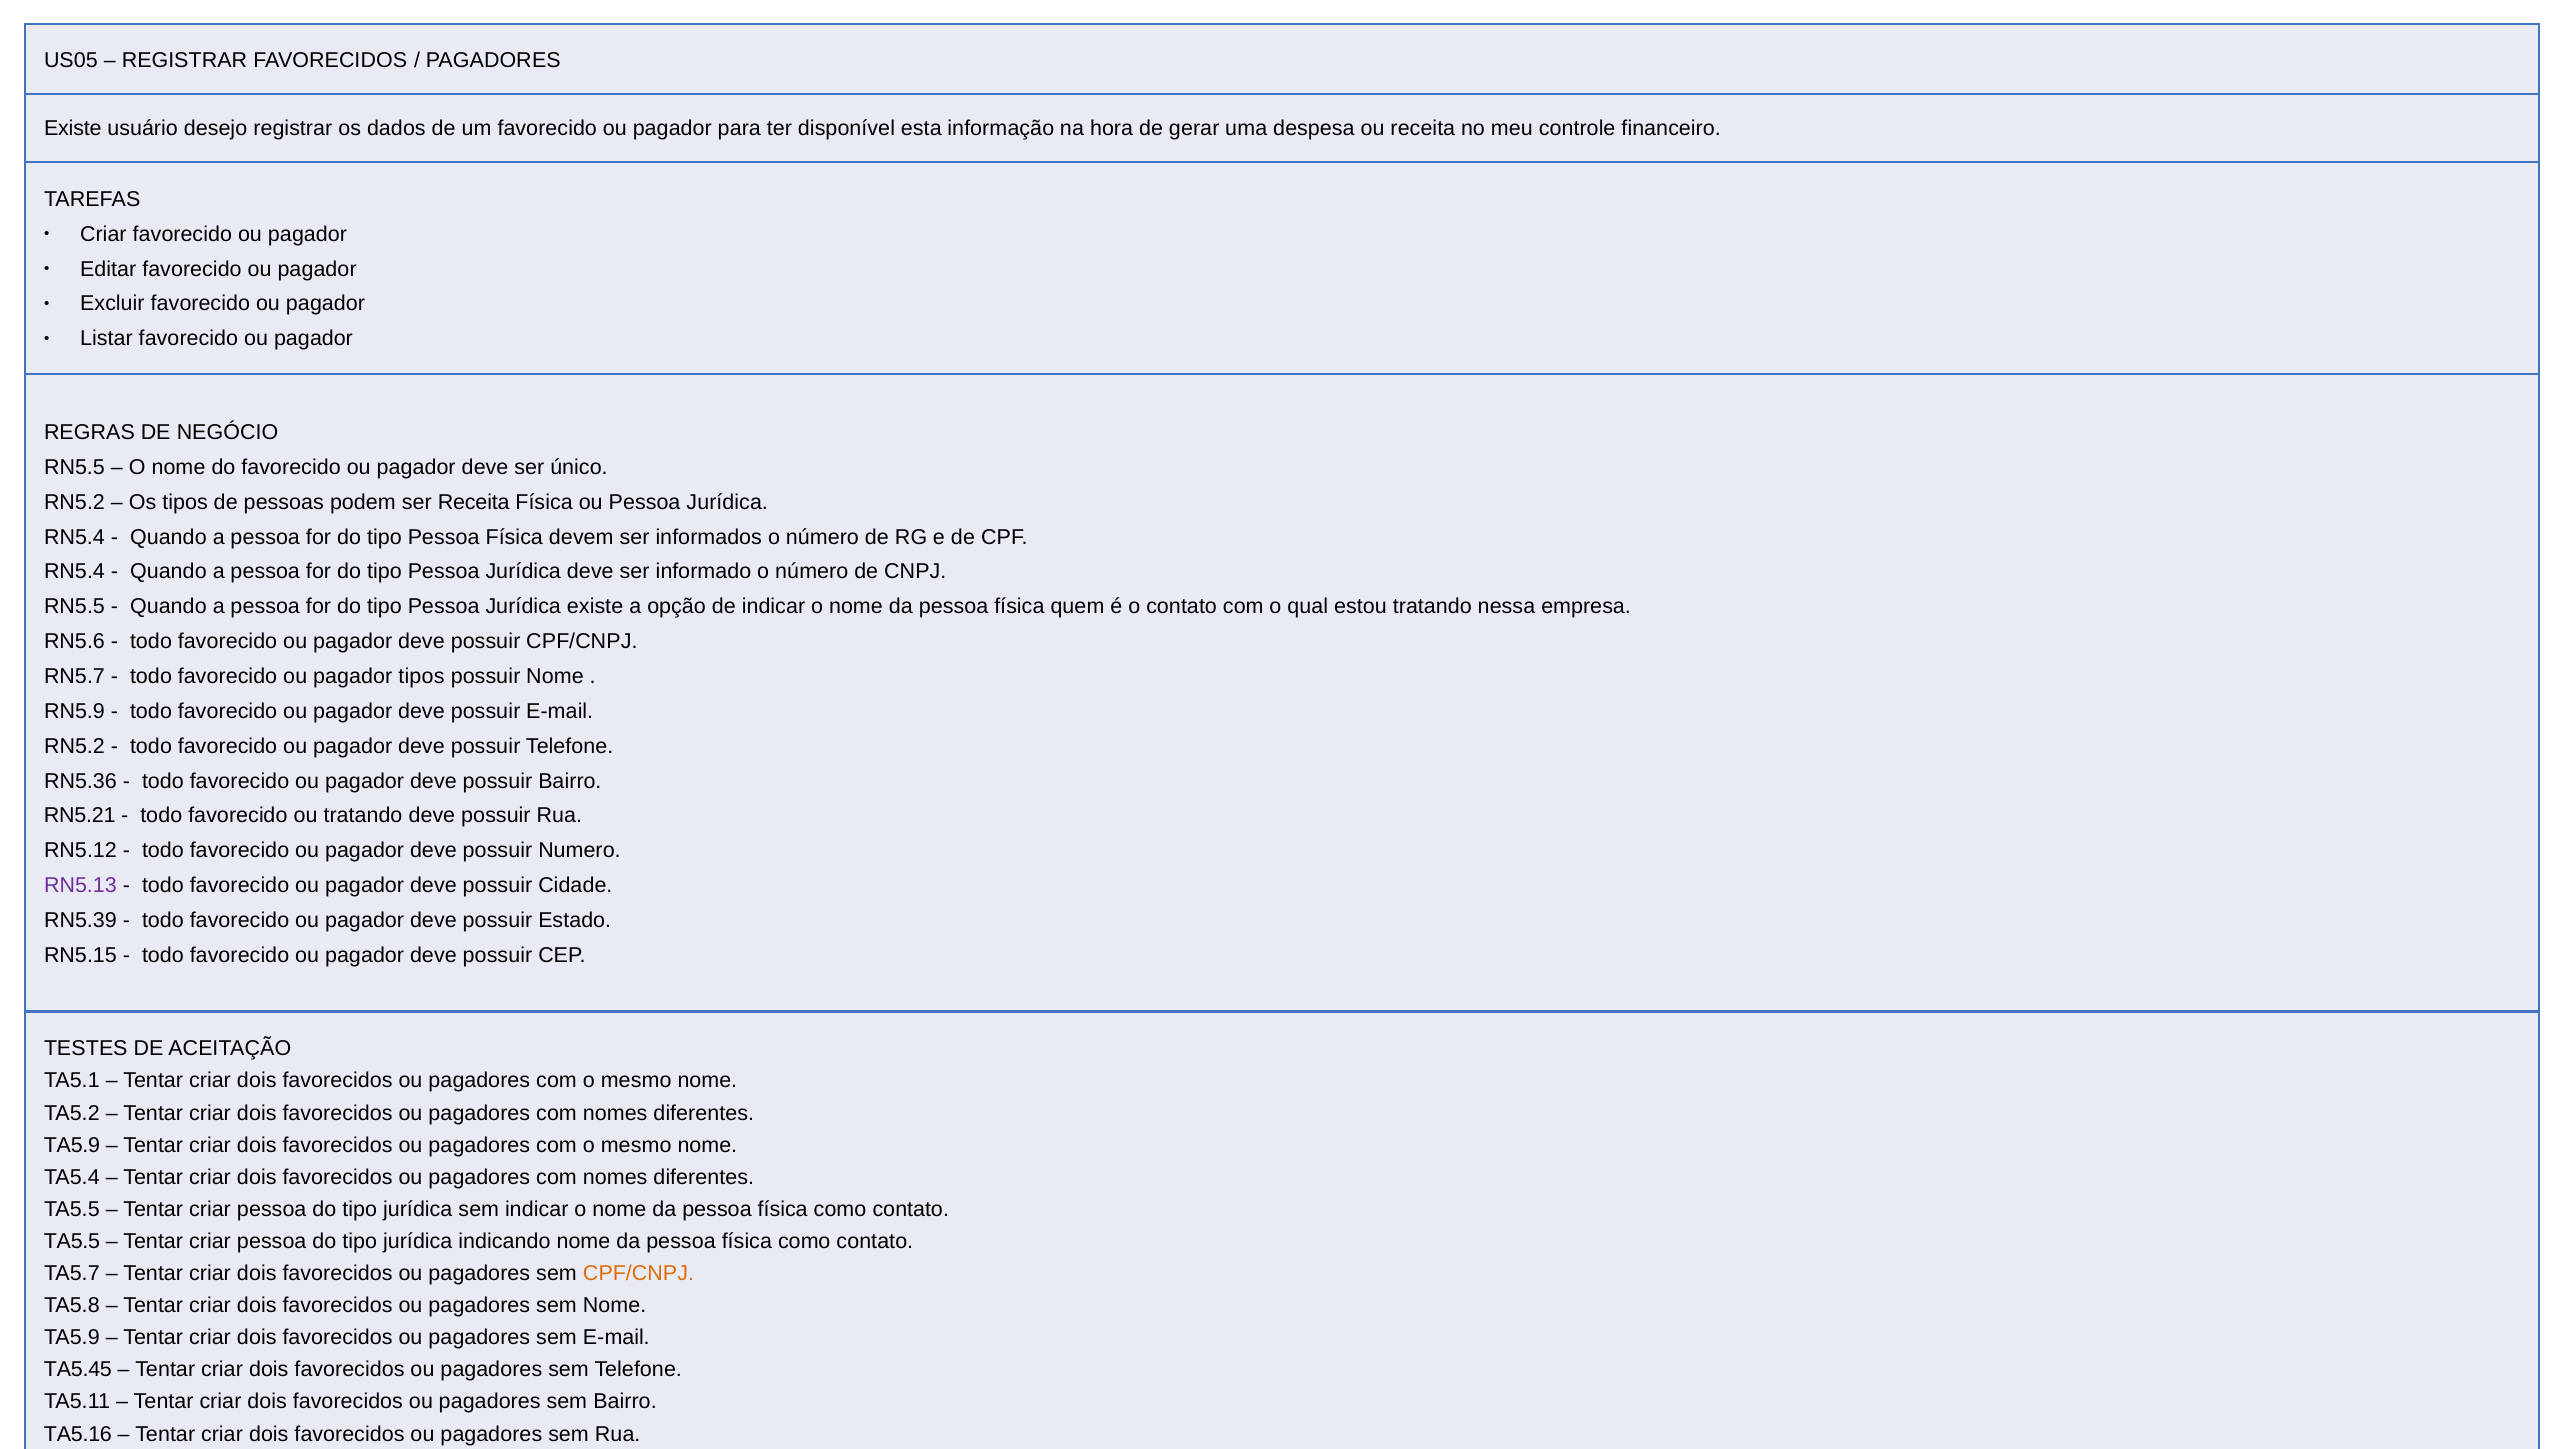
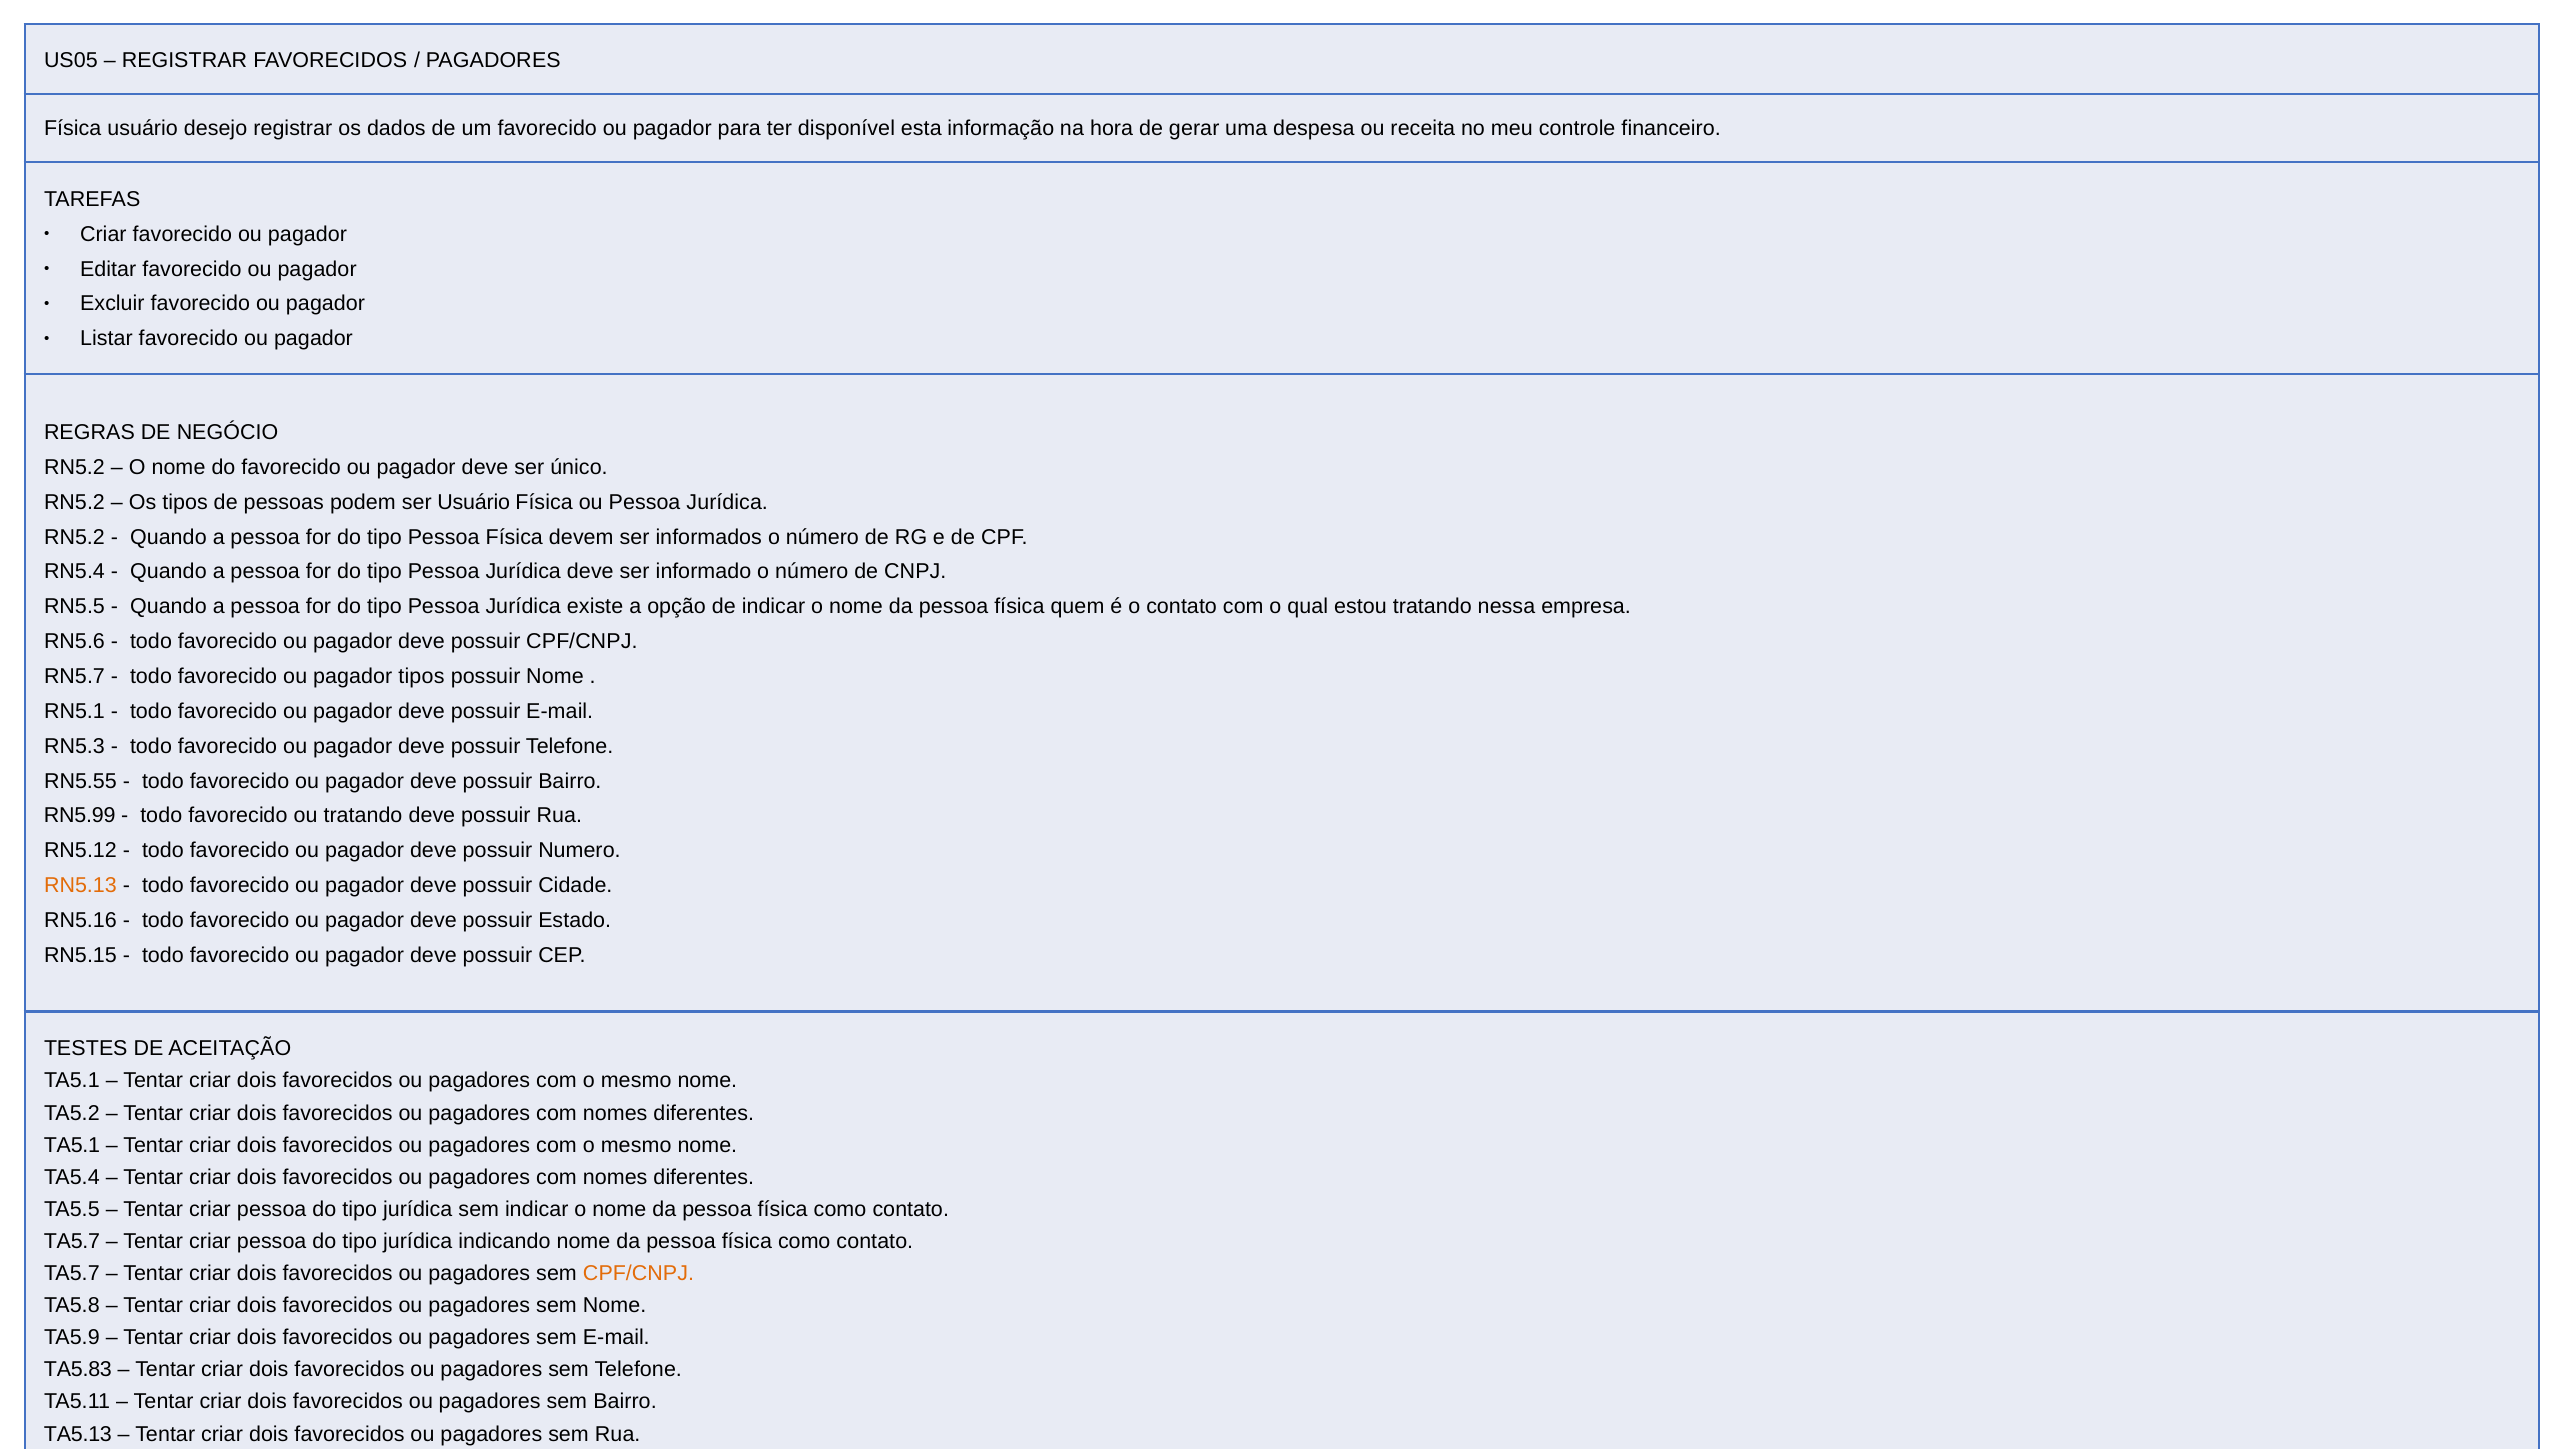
Existe: Existe -> Física (73, 129)
RN5.5: RN5.5 -> RN5.2 (74, 467)
ser Receita: Receita -> Usuário (474, 502)
RN5.4: RN5.4 -> RN5.2 (74, 537)
RN5.9: RN5.9 -> RN5.1 (74, 711)
RN5.2: RN5.2 -> RN5.3 (74, 746)
RN5.36: RN5.36 -> RN5.55 (80, 781)
RN5.21: RN5.21 -> RN5.99 (80, 816)
RN5.13 colour: purple -> orange (80, 885)
RN5.39: RN5.39 -> RN5.16 (80, 920)
TA5.9: TA5.9 -> TA5.1 (72, 1145)
TA5.5: TA5.5 -> TA5.7 (72, 1241)
TA5.45: TA5.45 -> TA5.83 (78, 1370)
TA5.16: TA5.16 -> TA5.13 (78, 1434)
